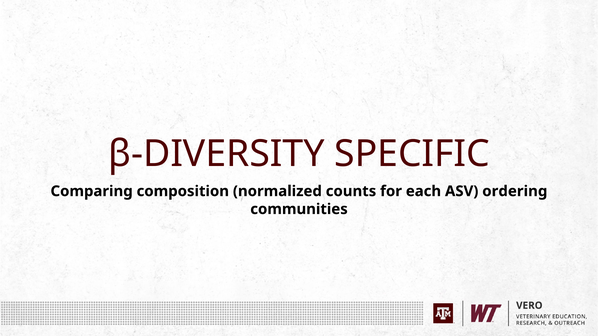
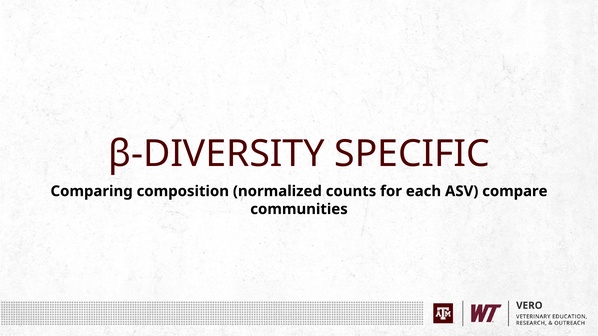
ordering: ordering -> compare (515, 191)
